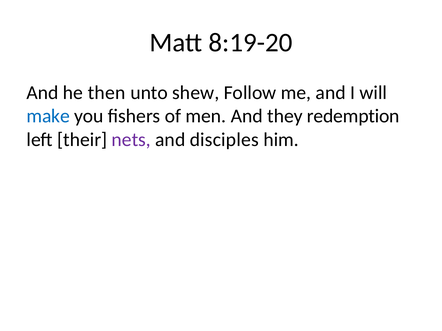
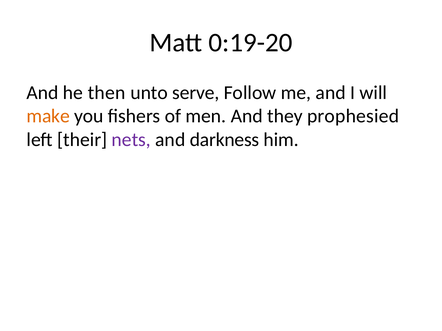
8:19-20: 8:19-20 -> 0:19-20 (250, 43)
shew: shew -> serve (196, 93)
make colour: blue -> orange (48, 116)
redemption: redemption -> prophesied (353, 116)
disciples: disciples -> darkness (224, 140)
